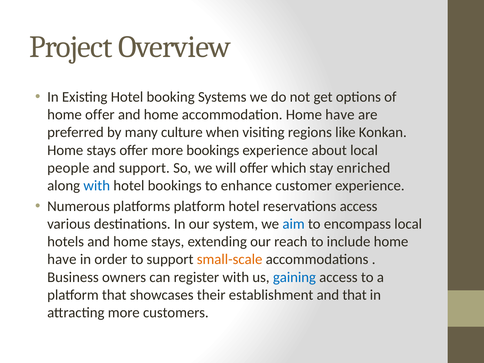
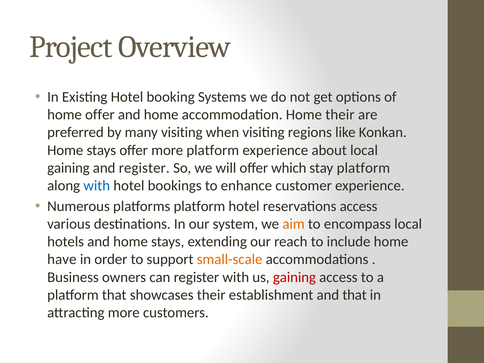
accommodation Home have: have -> their (340, 115)
many culture: culture -> visiting (182, 132)
more bookings: bookings -> platform (213, 150)
people: people -> gaining (68, 168)
and support: support -> register (144, 168)
stay enriched: enriched -> platform (363, 168)
aim colour: blue -> orange (294, 224)
gaining colour: blue -> red (294, 277)
